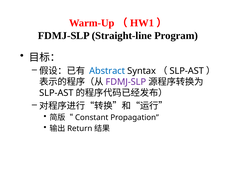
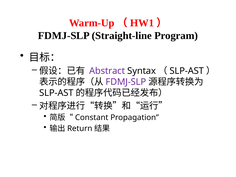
Abstract colour: blue -> purple (107, 71)
